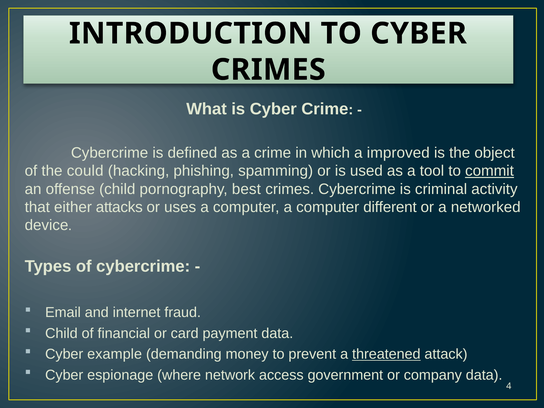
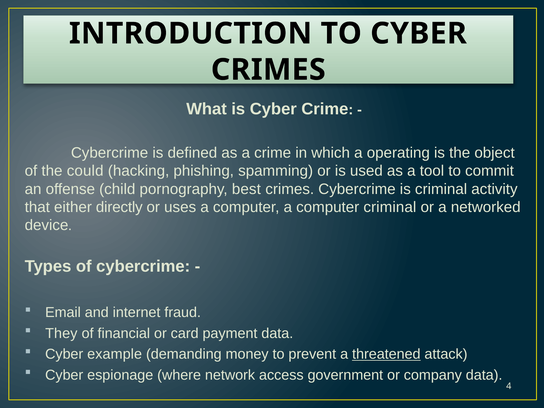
improved: improved -> operating (398, 153)
commit underline: present -> none (489, 171)
attacks: attacks -> directly (119, 207)
computer different: different -> criminal (390, 207)
Child: Child -> They (61, 333)
